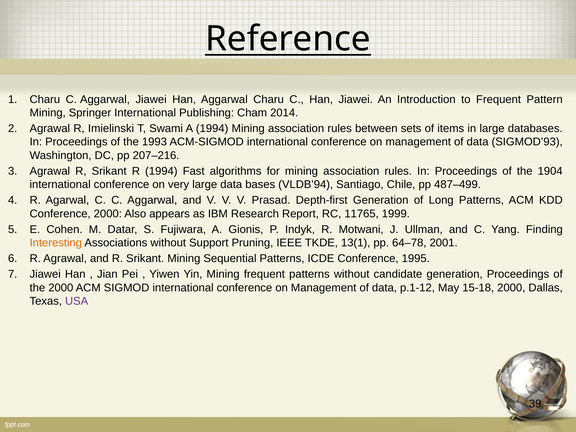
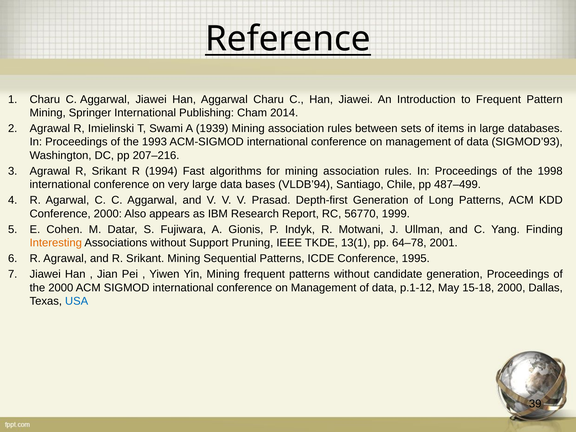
A 1994: 1994 -> 1939 (212, 129)
1904: 1904 -> 1998 (550, 171)
11765: 11765 -> 56770 (362, 214)
USA colour: purple -> blue (77, 301)
